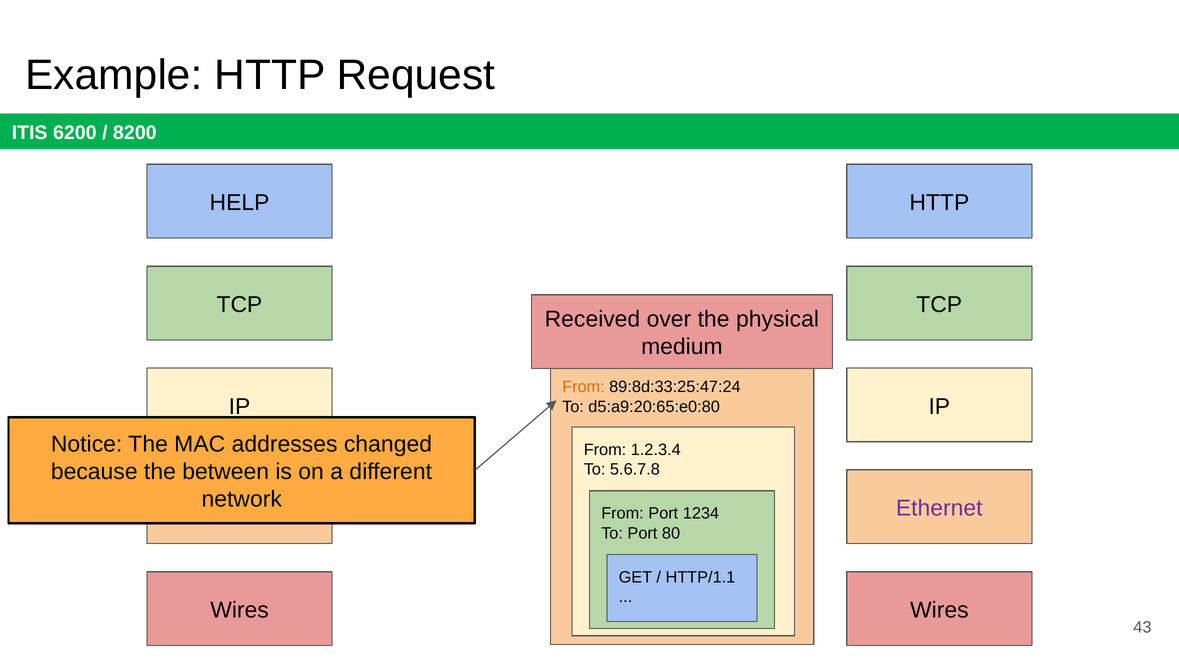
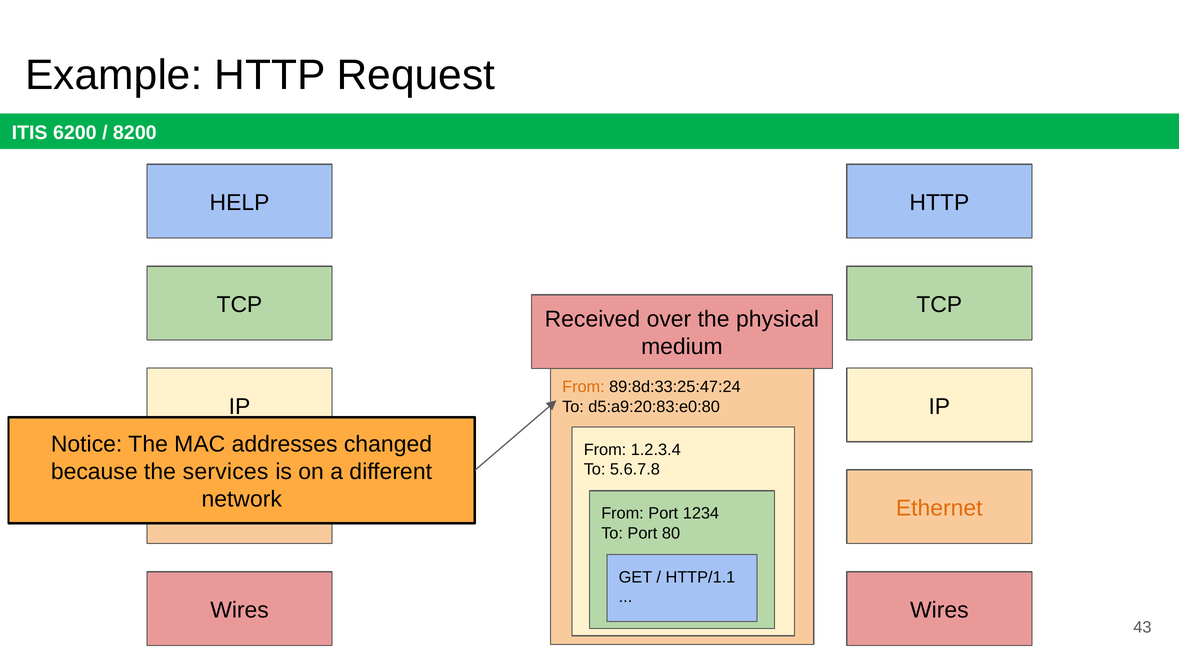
d5:a9:20:65:e0:80: d5:a9:20:65:e0:80 -> d5:a9:20:83:e0:80 (654, 407)
between: between -> services (226, 472)
Ethernet colour: purple -> orange (939, 509)
